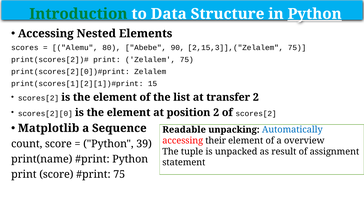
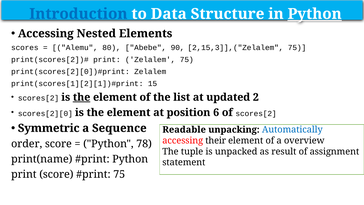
Introduction colour: green -> blue (78, 14)
the underline: none -> present (82, 97)
transfer: transfer -> updated (228, 97)
position 2: 2 -> 6 (216, 112)
Matplotlib: Matplotlib -> Symmetric (49, 128)
count: count -> order (27, 144)
39: 39 -> 78 (144, 144)
